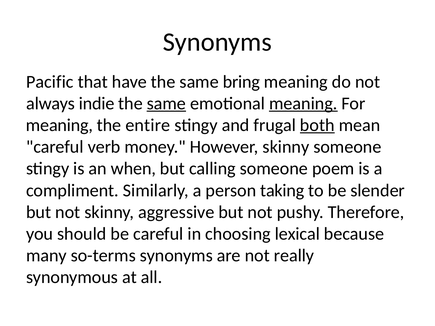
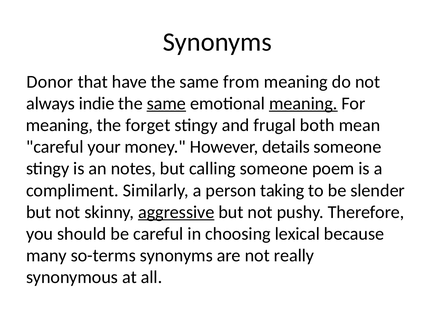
Pacific: Pacific -> Donor (50, 82)
bring: bring -> from (241, 82)
entire: entire -> forget (148, 125)
both underline: present -> none (317, 125)
verb: verb -> your (104, 147)
However skinny: skinny -> details (286, 147)
when: when -> notes (133, 169)
aggressive underline: none -> present (176, 212)
